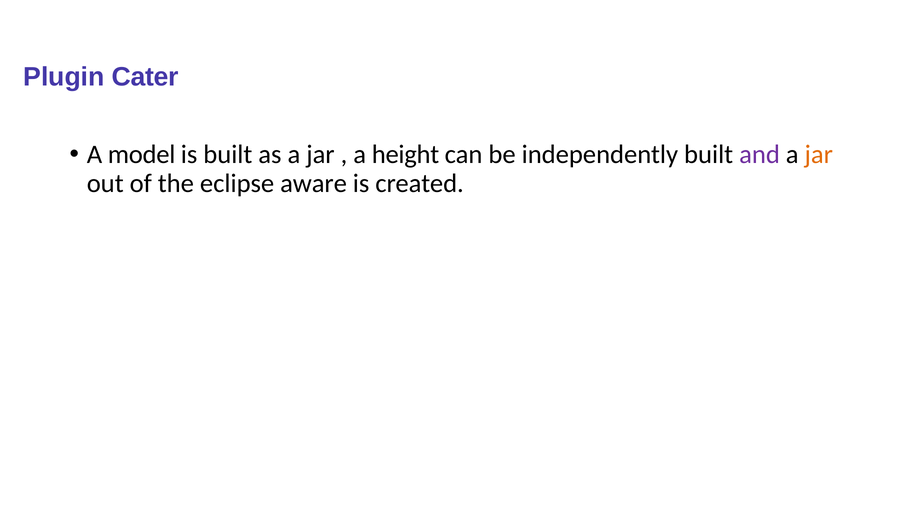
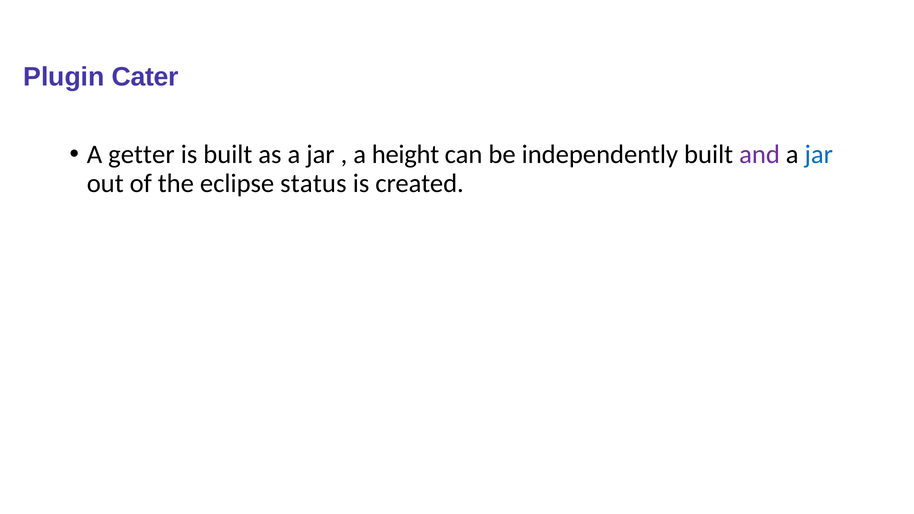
model: model -> getter (141, 155)
jar colour: orange -> blue (819, 155)
aware: aware -> status (313, 183)
